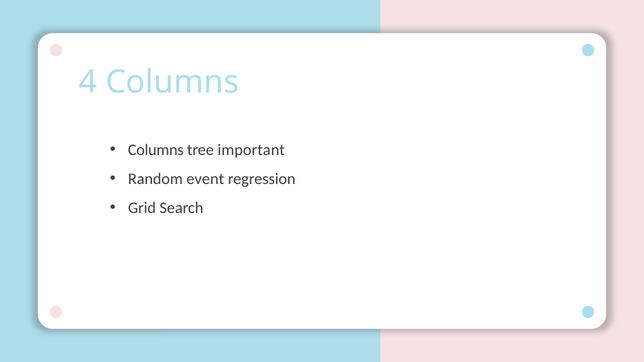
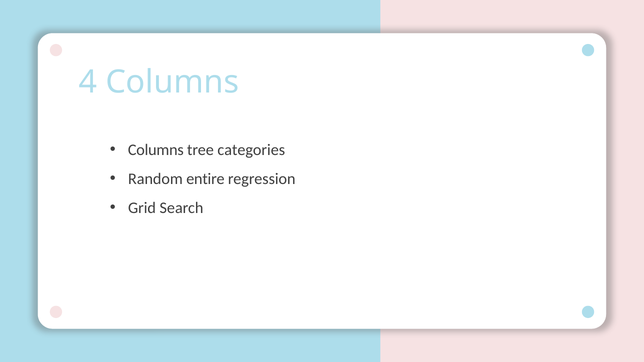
important: important -> categories (251, 150)
event: event -> entire (205, 179)
